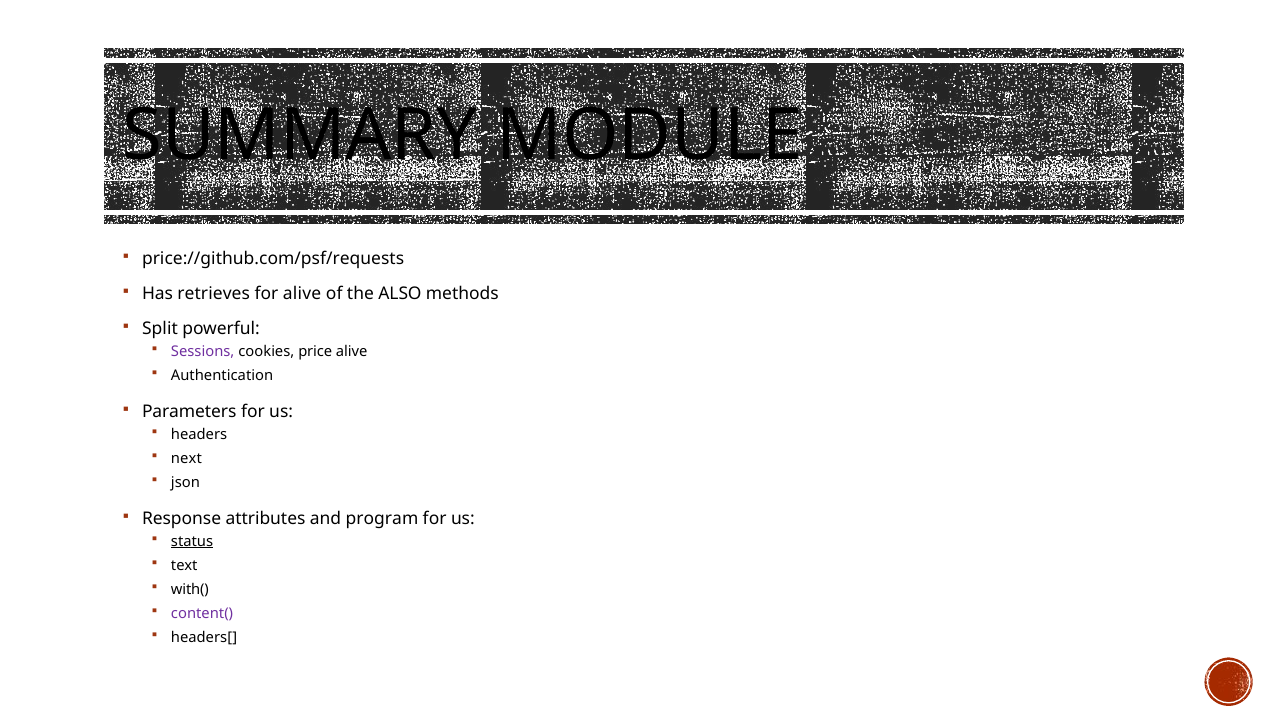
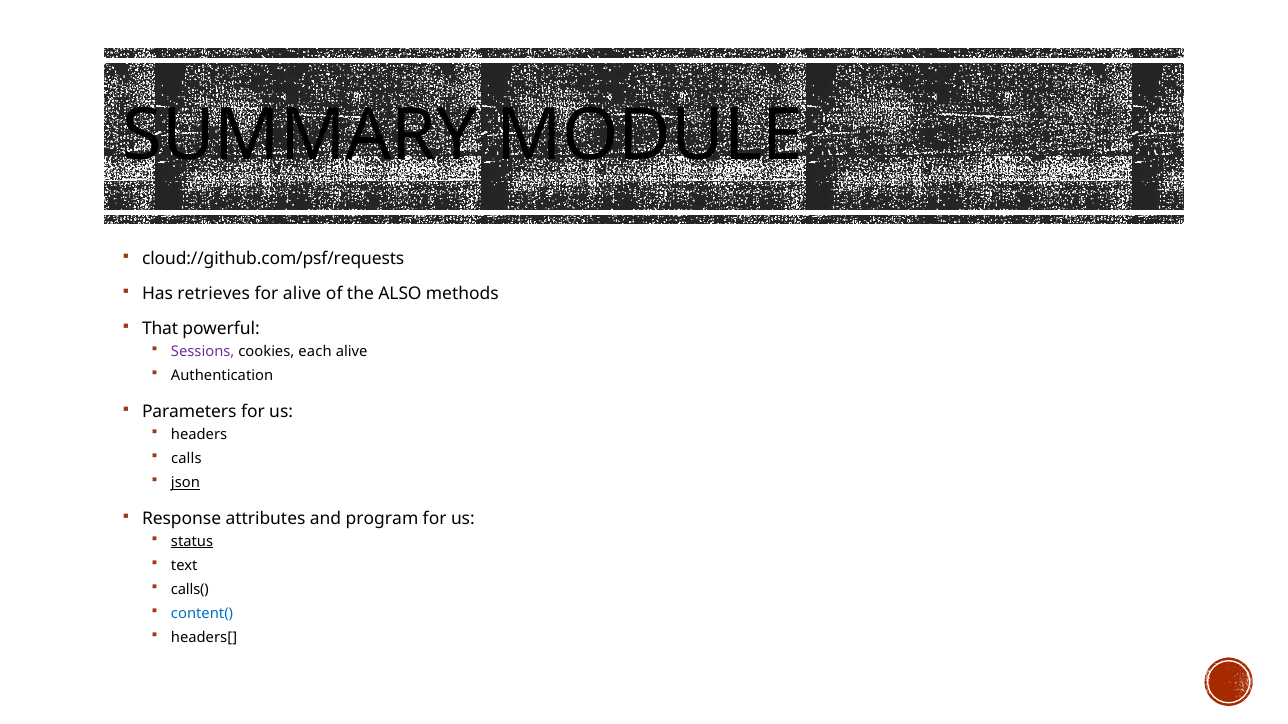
price://github.com/psf/requests: price://github.com/psf/requests -> cloud://github.com/psf/requests (273, 259)
Split: Split -> That (160, 329)
price: price -> each (315, 352)
next: next -> calls (186, 459)
json underline: none -> present (185, 483)
with(: with( -> calls( (190, 590)
content( colour: purple -> blue (202, 614)
